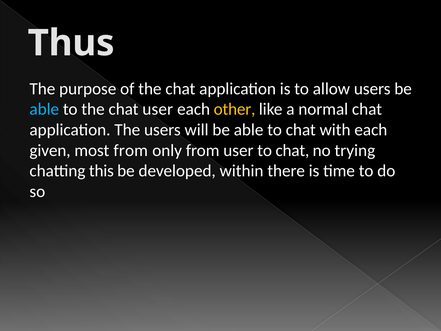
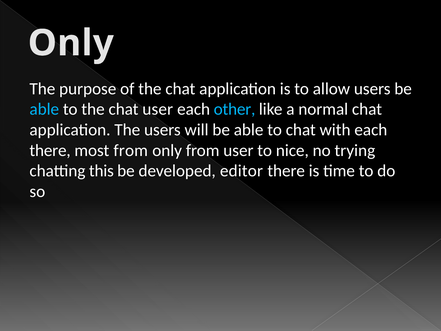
Thus: Thus -> Only (71, 43)
other colour: yellow -> light blue (235, 109)
given: given -> there (50, 150)
user to chat: chat -> nice (292, 150)
within: within -> editor (241, 171)
